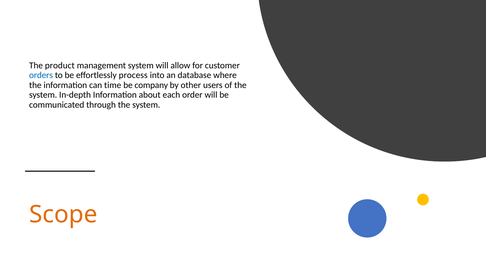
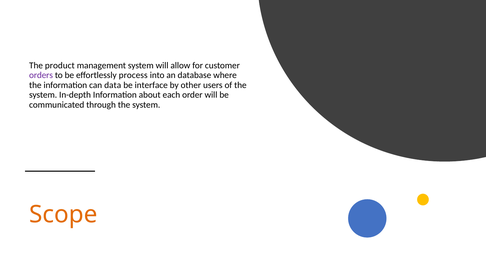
orders colour: blue -> purple (41, 75)
time: time -> data (113, 85)
company: company -> interface (151, 85)
